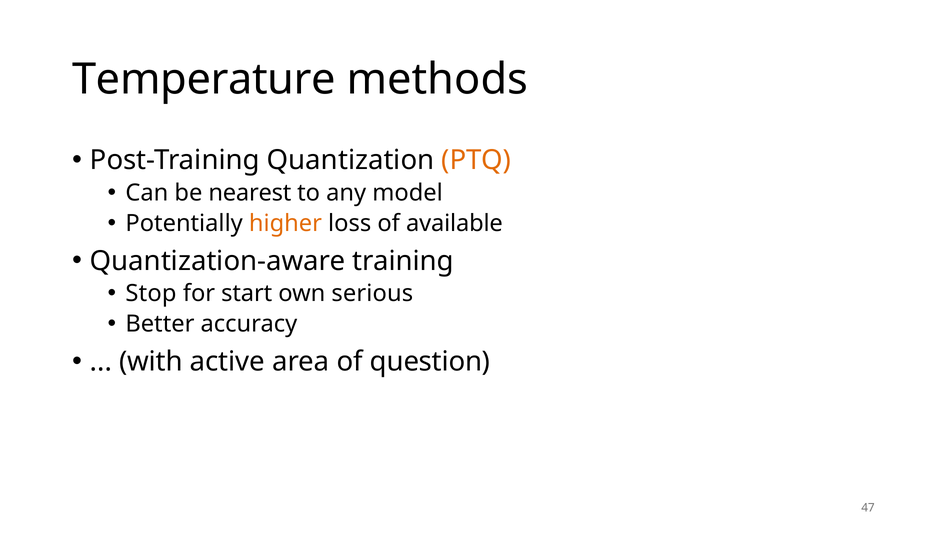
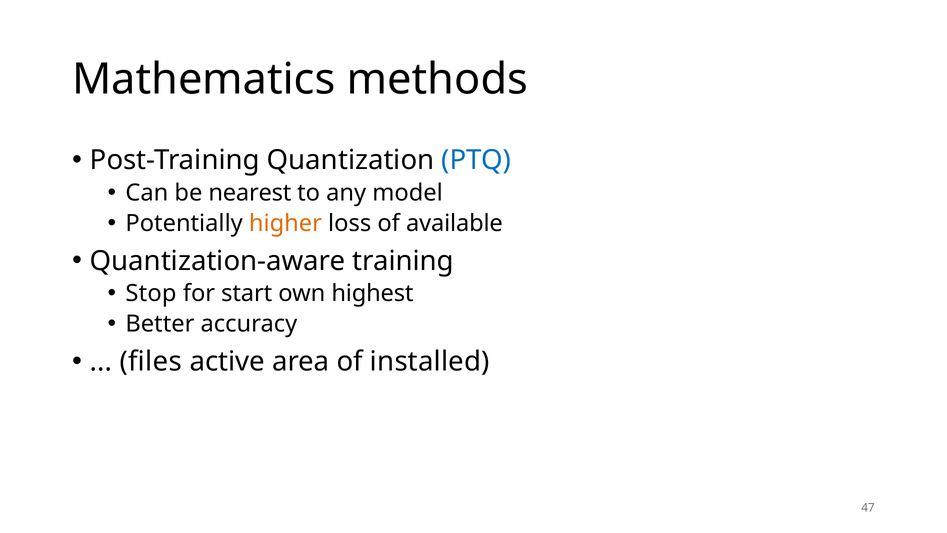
Temperature: Temperature -> Mathematics (204, 80)
PTQ colour: orange -> blue (476, 160)
serious: serious -> highest (372, 293)
with: with -> files (151, 361)
question: question -> installed (430, 361)
